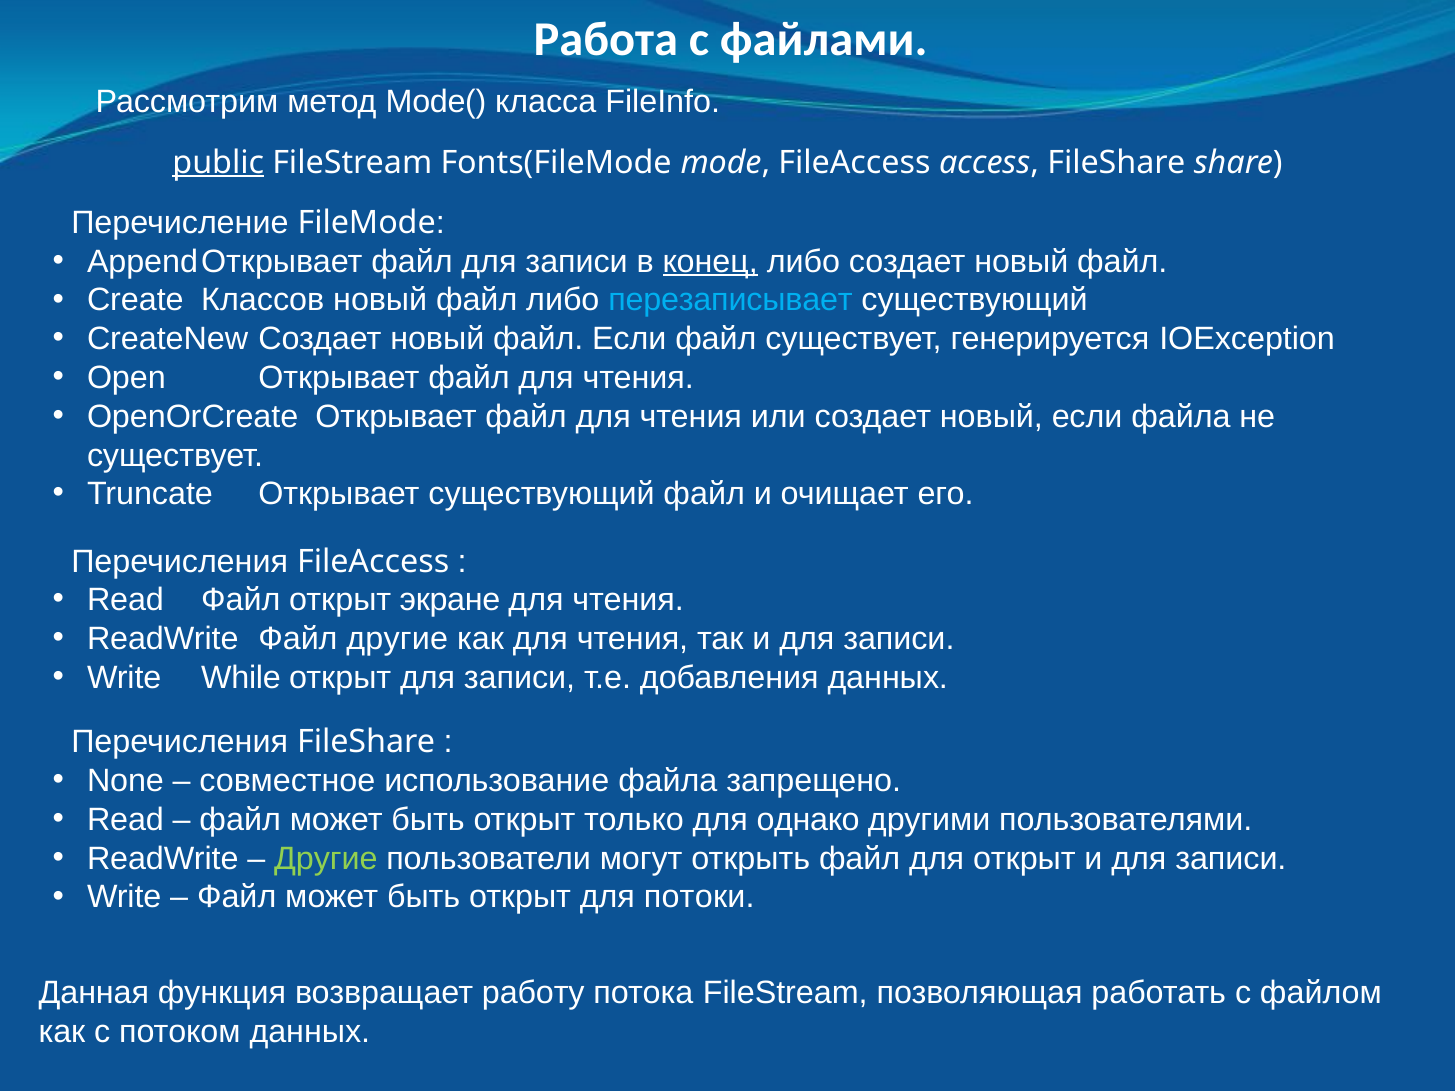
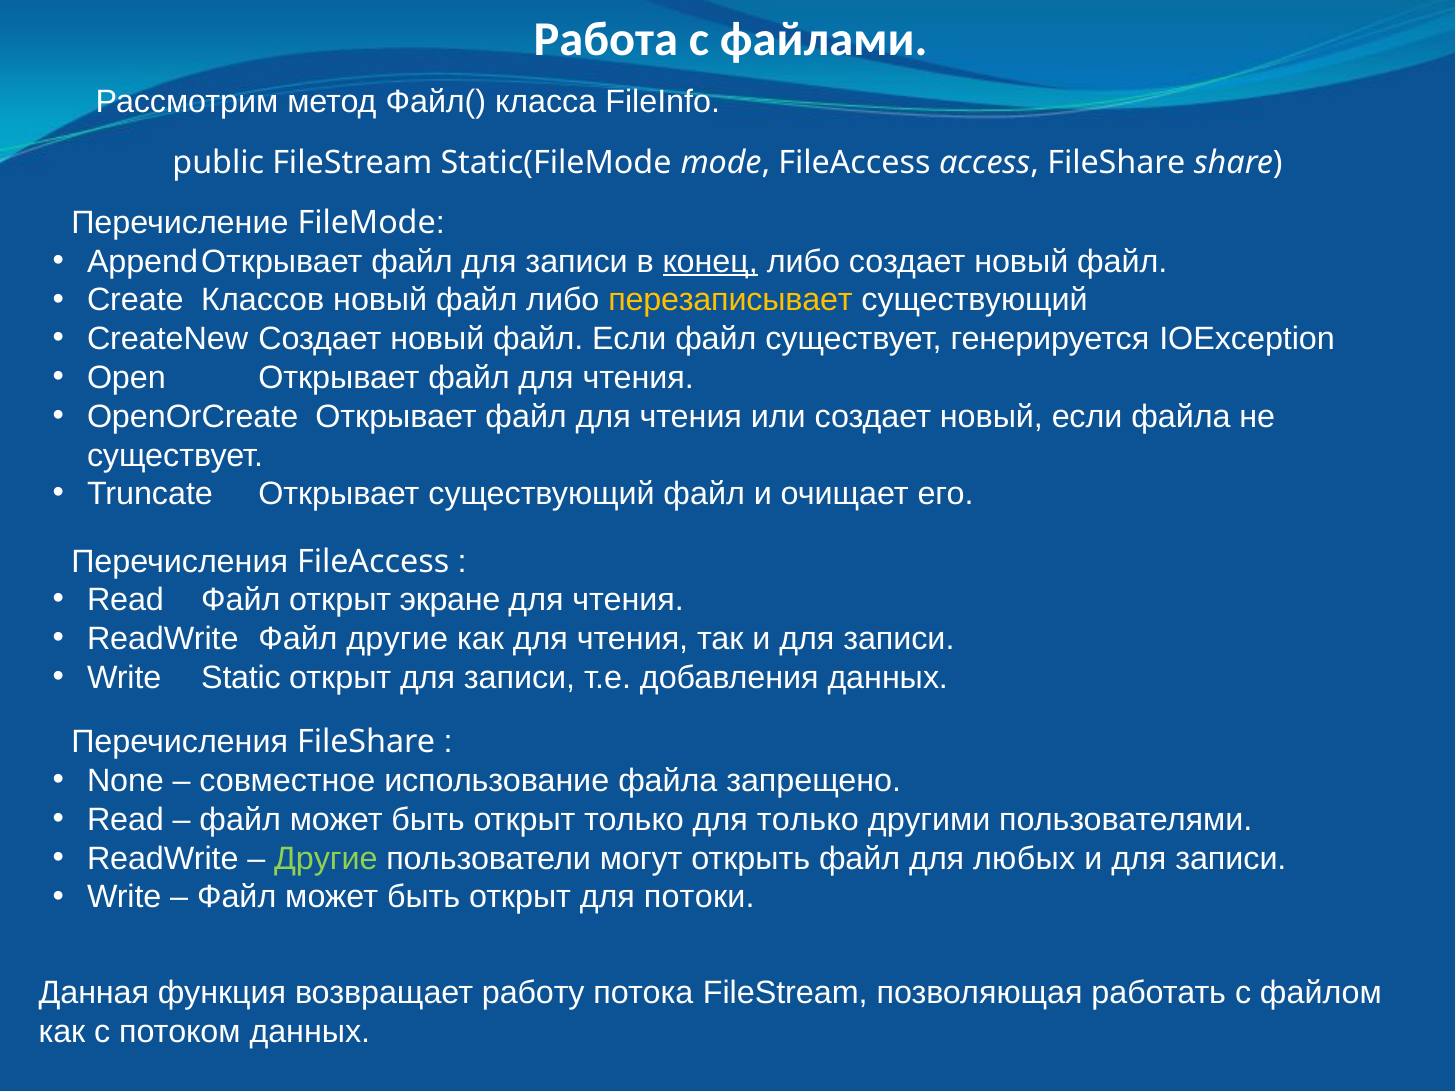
Mode(: Mode( -> Файл( (436, 102)
public underline: present -> none (218, 162)
Fonts(FileMode: Fonts(FileMode -> Static(FileMode (556, 162)
перезаписывает colour: light blue -> yellow (730, 300)
While: While -> Static (241, 678)
для однако: однако -> только (808, 820)
для открыт: открыт -> любых (1024, 859)
